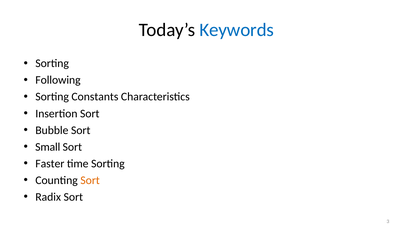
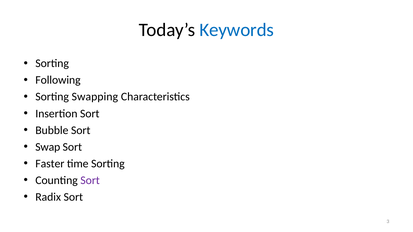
Constants: Constants -> Swapping (95, 97)
Small: Small -> Swap (48, 147)
Sort colour: orange -> purple (90, 180)
